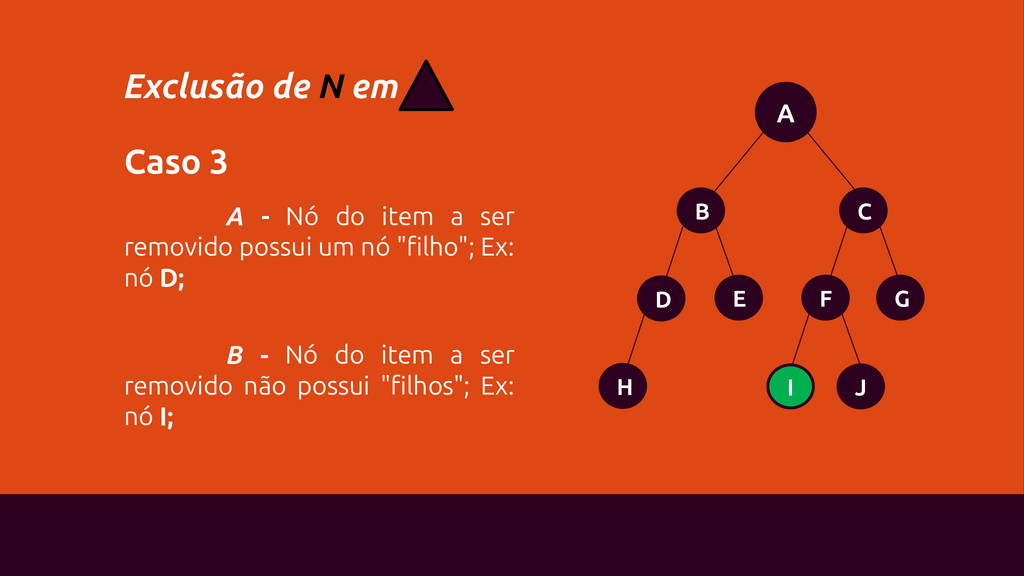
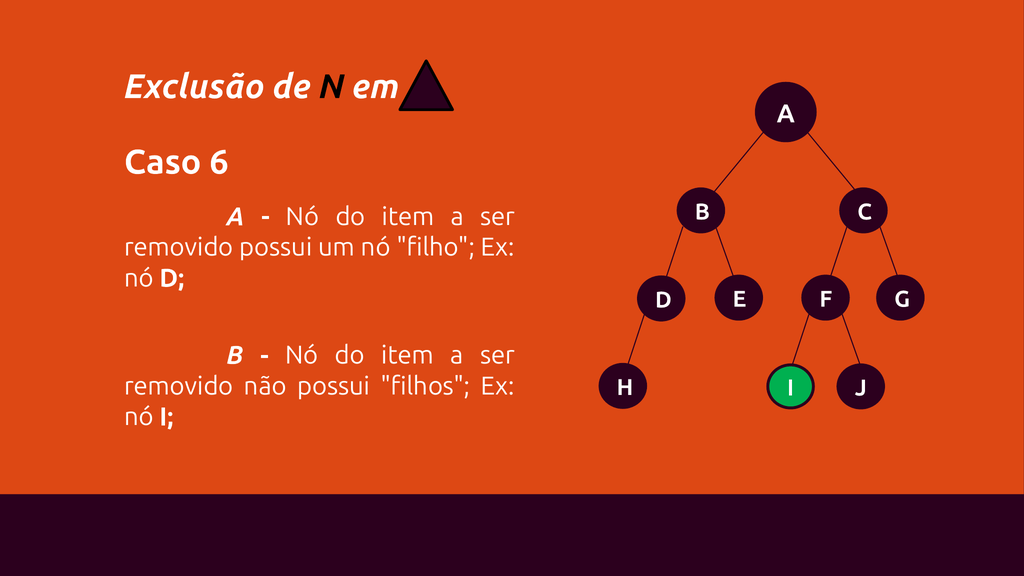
3: 3 -> 6 (219, 162)
